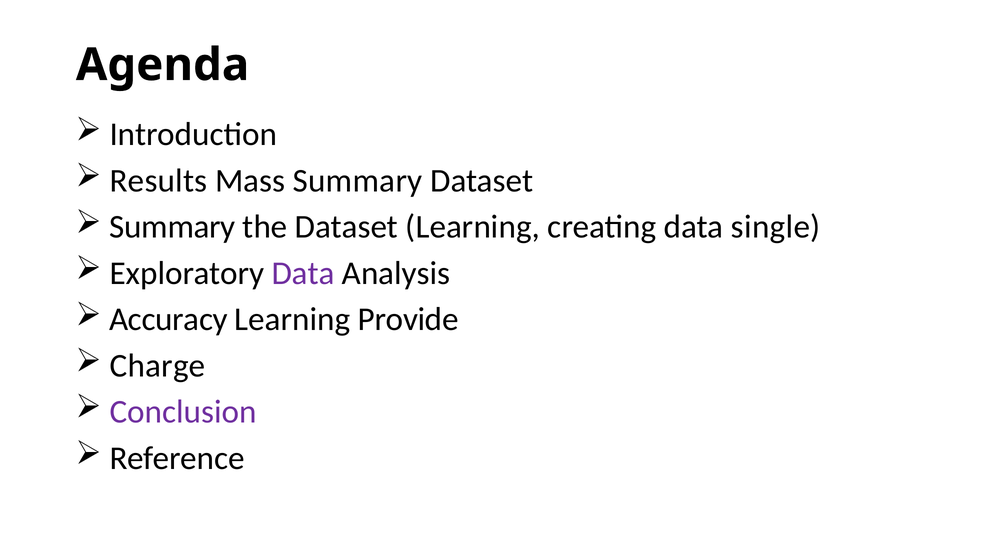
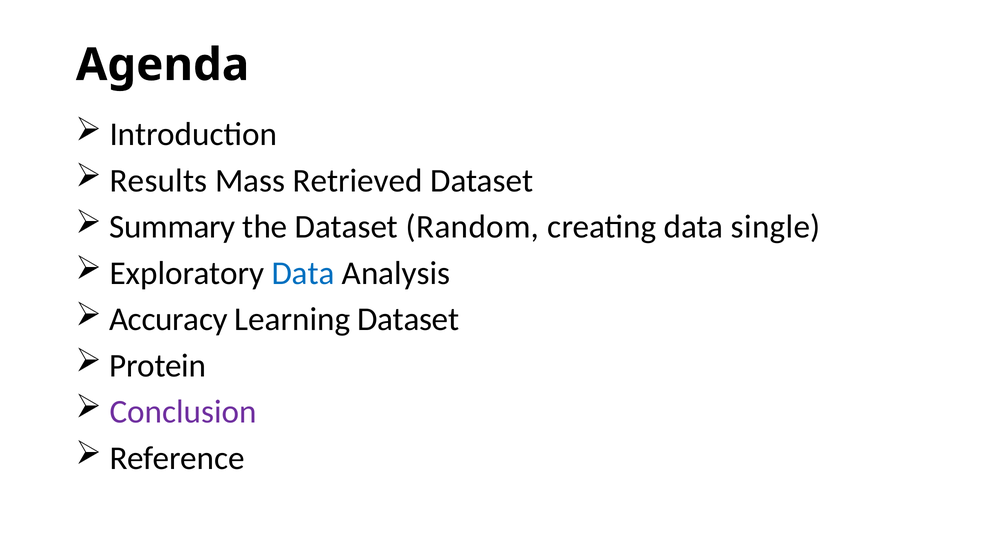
Mass Summary: Summary -> Retrieved (358, 181)
Dataset Learning: Learning -> Random (473, 227)
Data colour: purple -> blue (303, 273)
Learning Provide: Provide -> Dataset (408, 319)
Charge: Charge -> Protein (158, 365)
